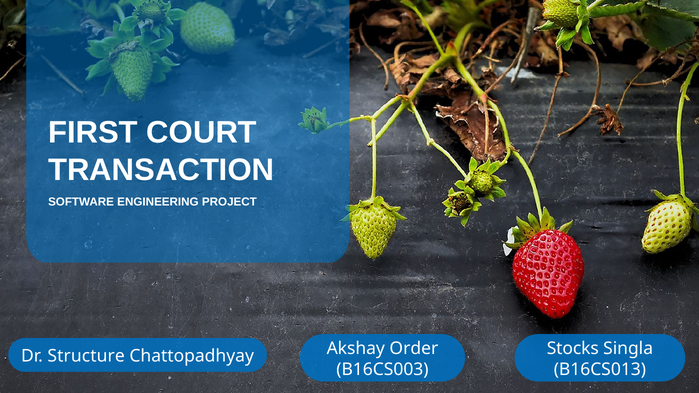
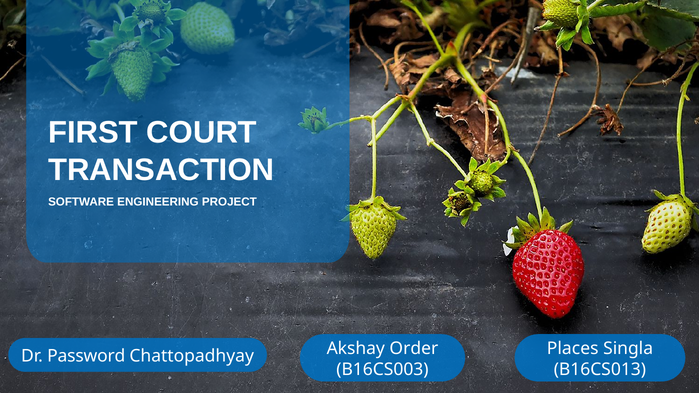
Structure: Structure -> Password (86, 356)
Stocks: Stocks -> Places (573, 349)
